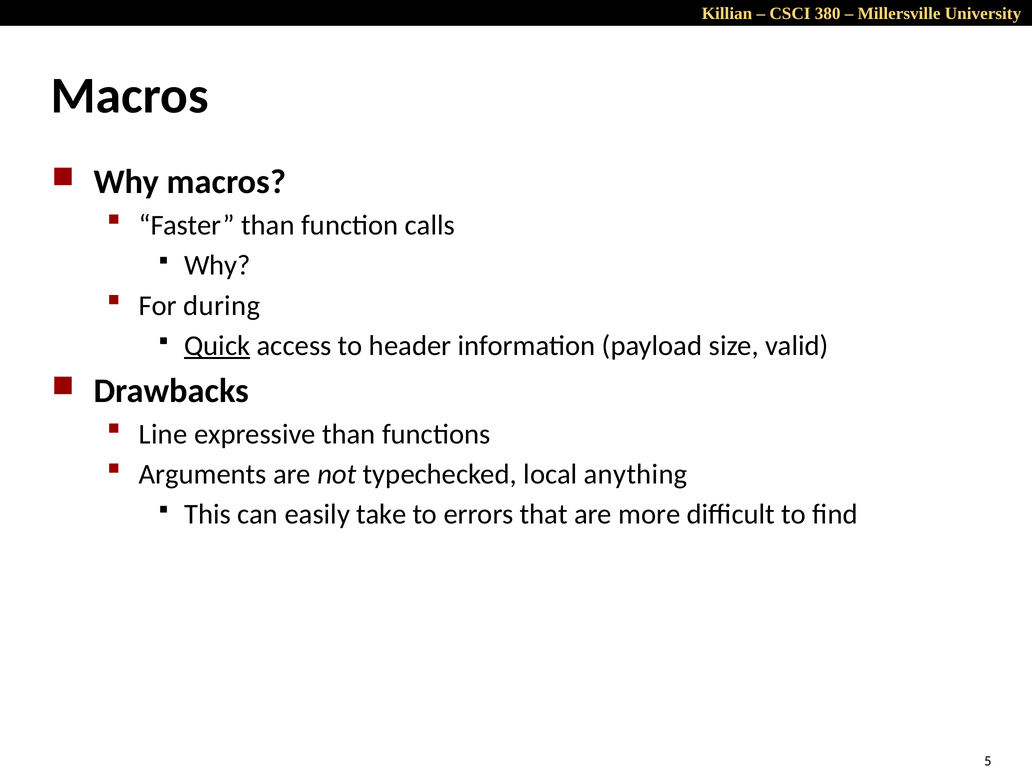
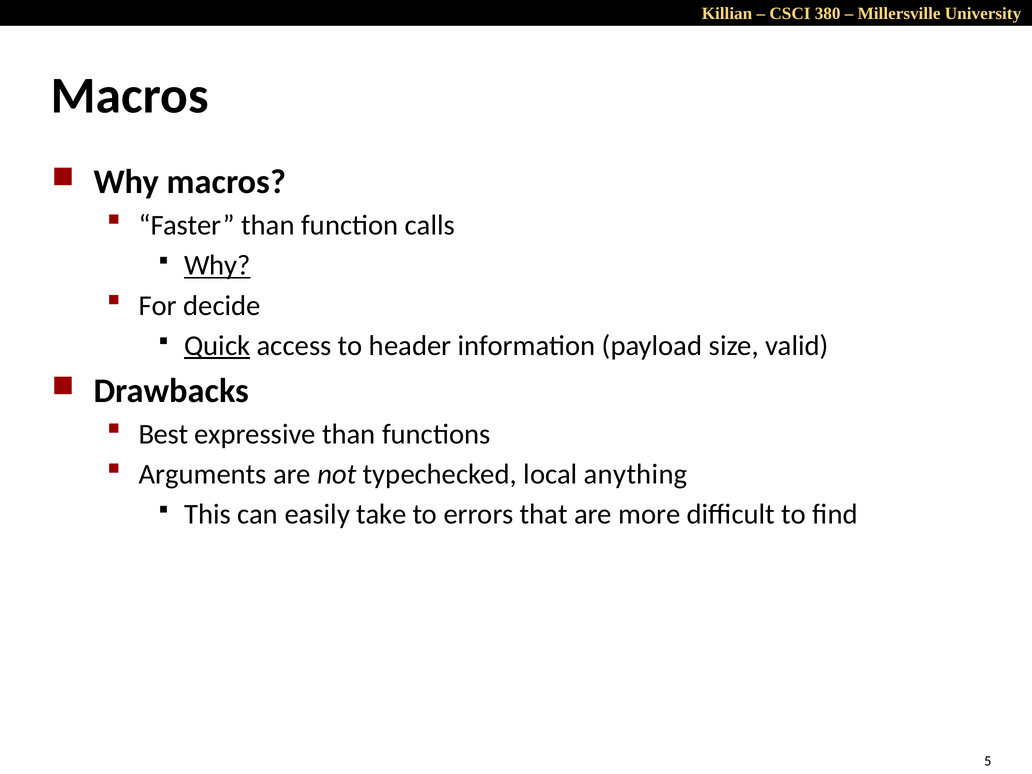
Why underline: none -> present (217, 265)
during: during -> decide (222, 306)
Line: Line -> Best (163, 434)
